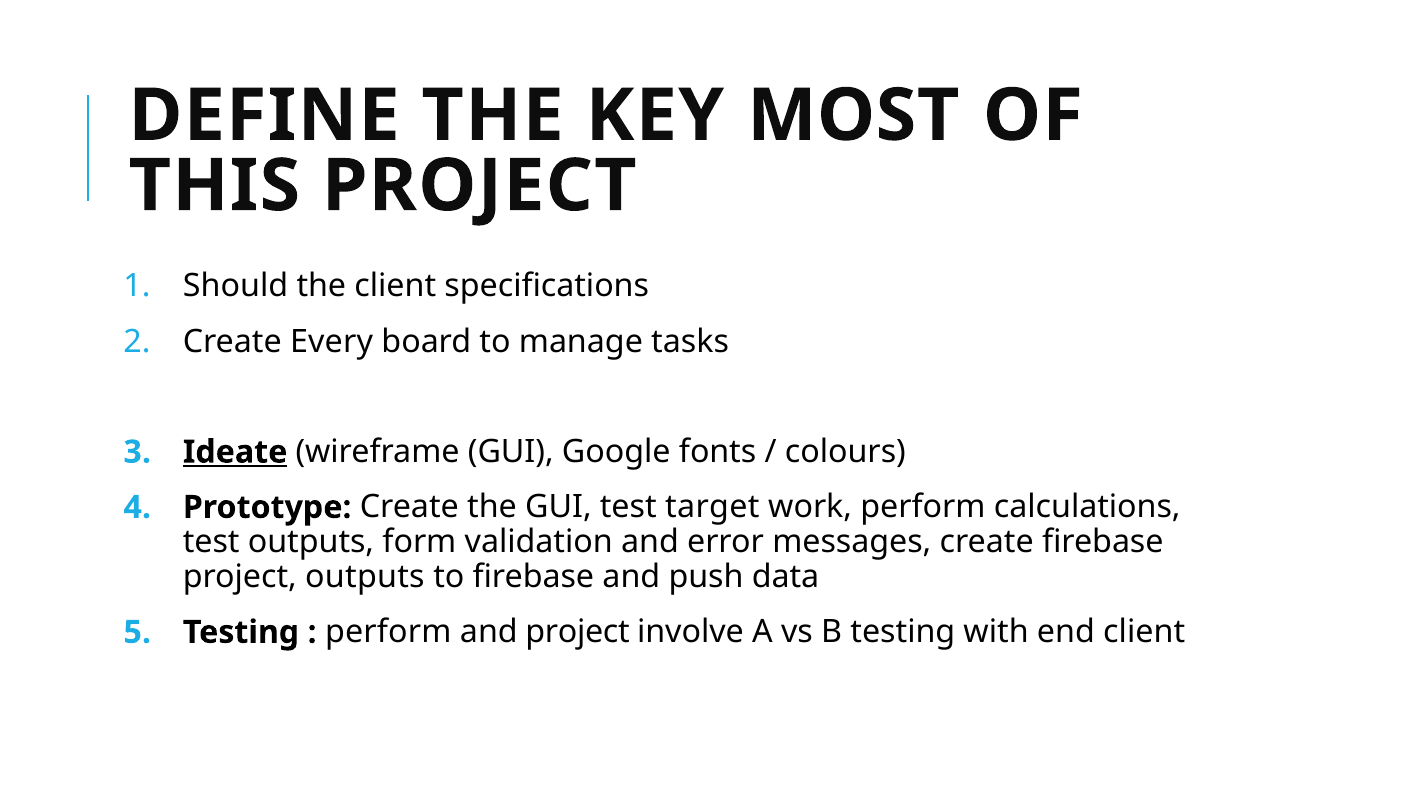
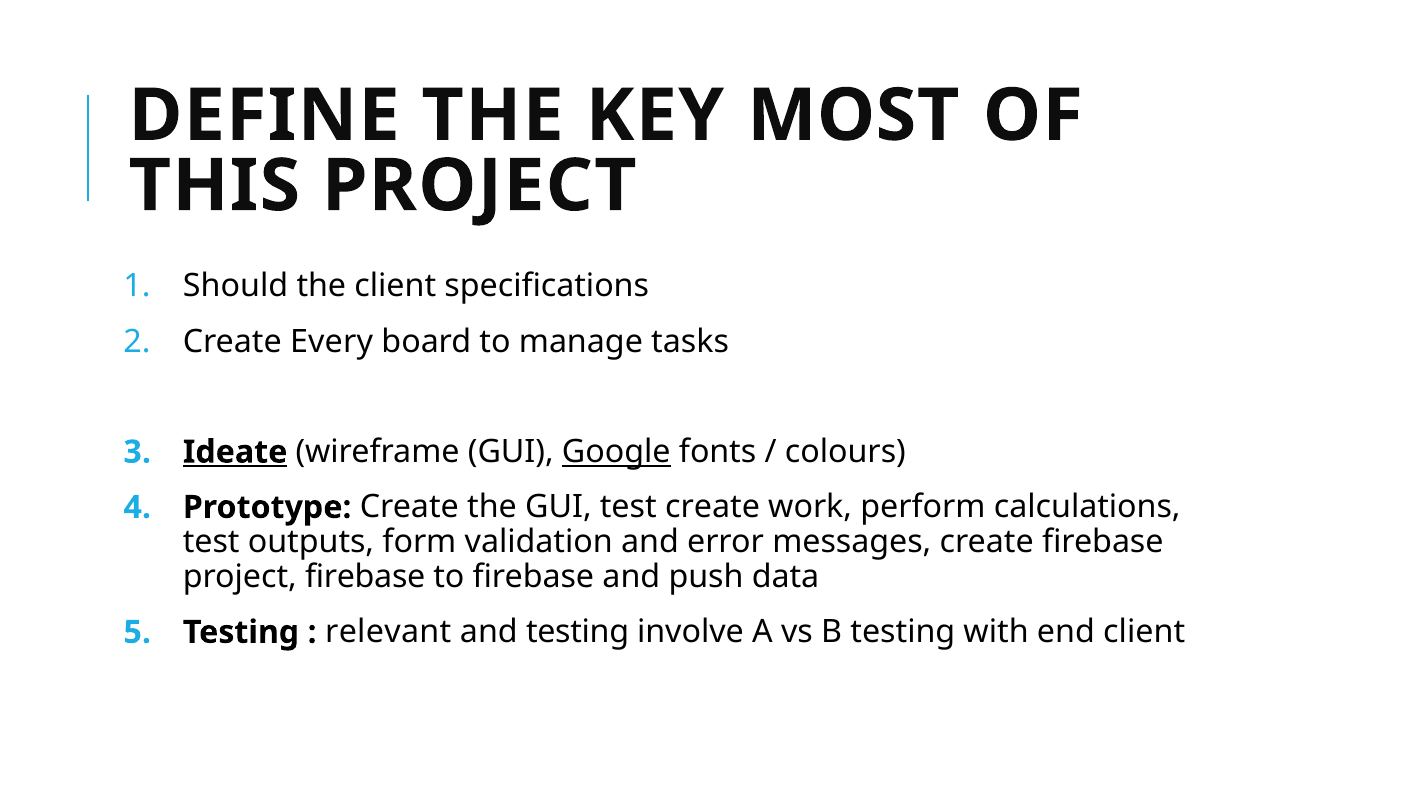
Google underline: none -> present (616, 452)
test target: target -> create (713, 508)
project outputs: outputs -> firebase (365, 577)
perform: perform -> relevant (388, 633)
and project: project -> testing (578, 633)
